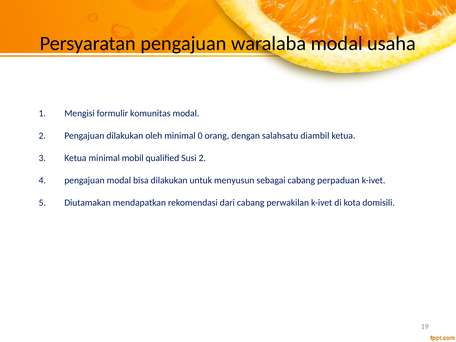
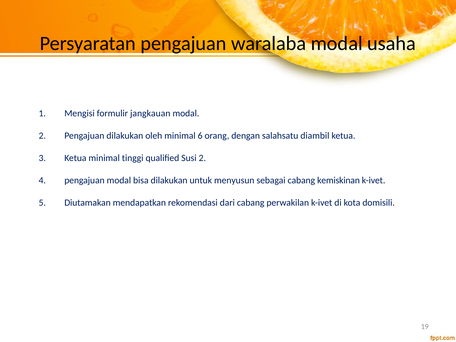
komunitas: komunitas -> jangkauan (150, 113)
0: 0 -> 6 (200, 136)
mobil: mobil -> tinggi (133, 158)
perpaduan: perpaduan -> kemiskinan (339, 180)
